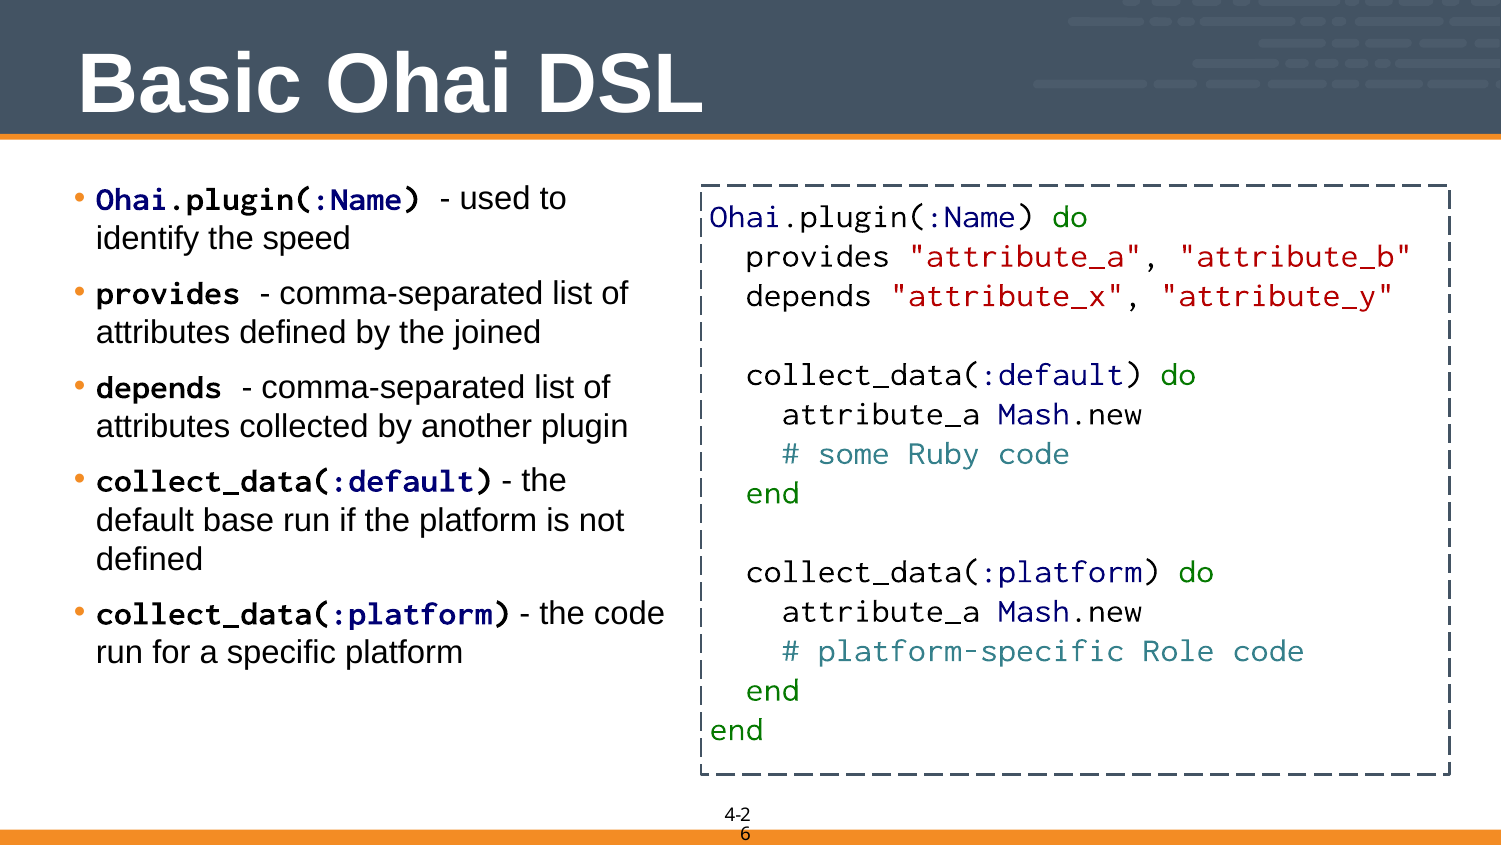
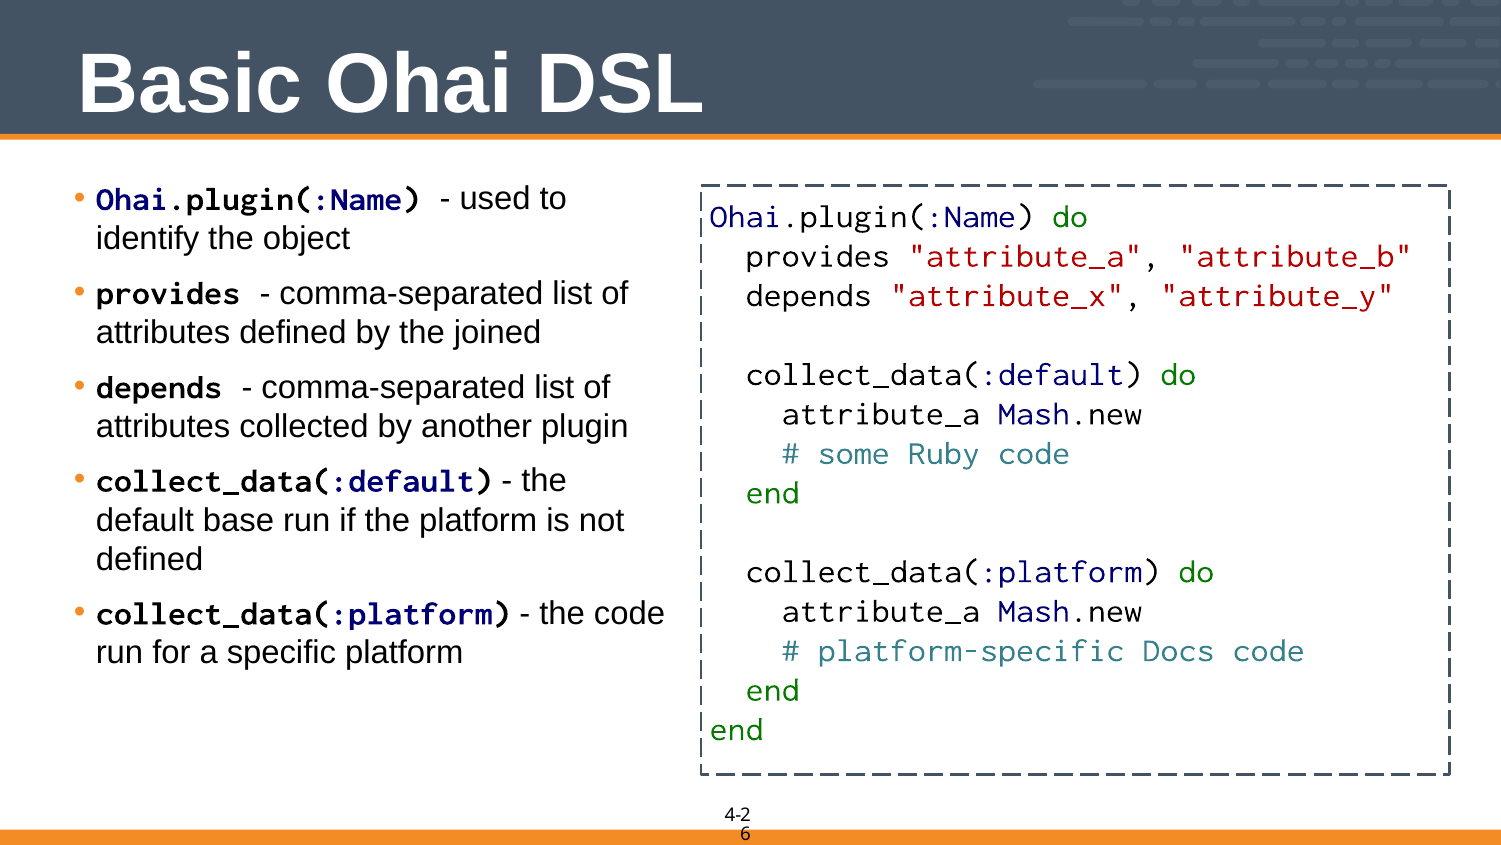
speed: speed -> object (307, 238)
Role: Role -> Docs (1178, 650)
